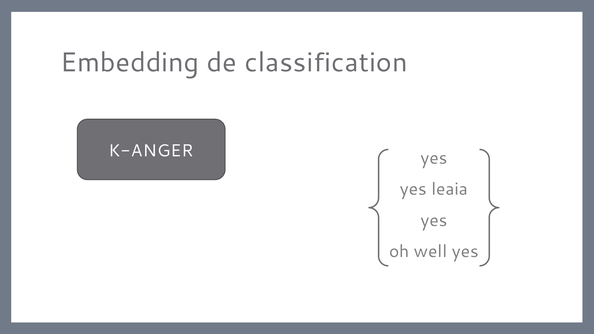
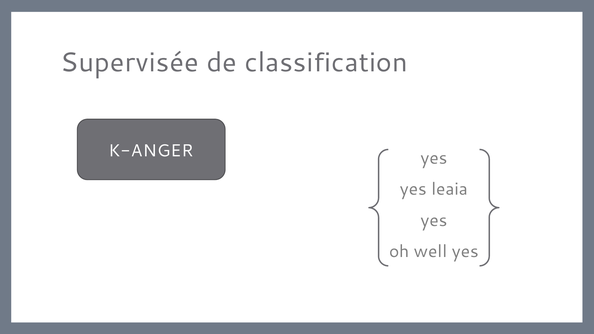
Embedding: Embedding -> Supervisée (130, 63)
